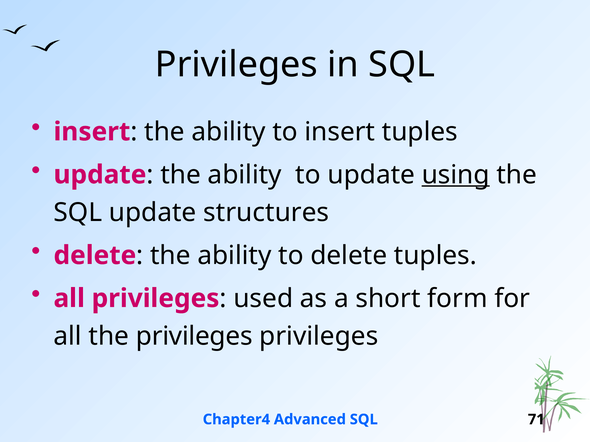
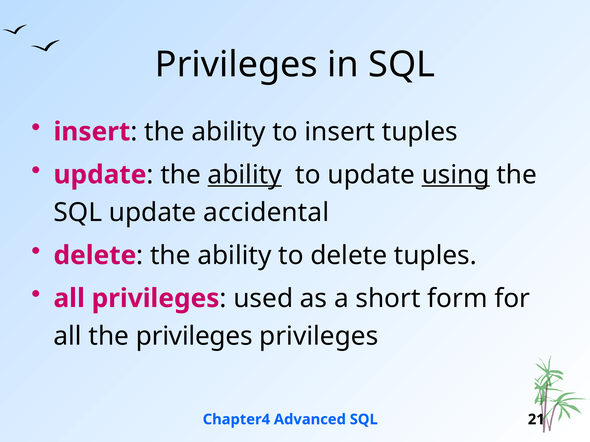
ability underline: none -> present (245, 175)
structures: structures -> accidental (266, 213)
71: 71 -> 21 (536, 420)
